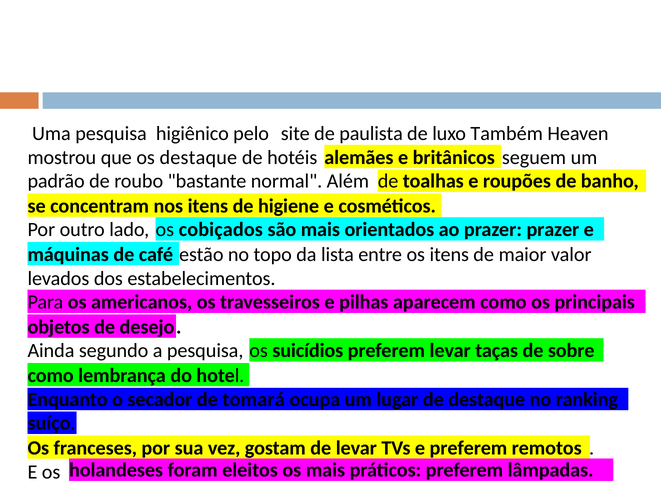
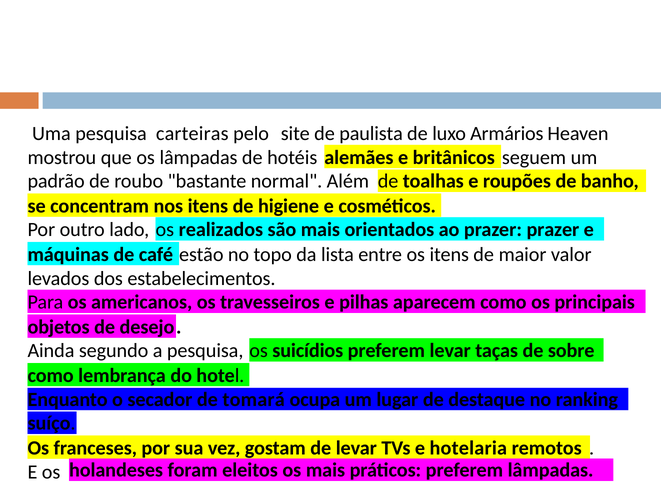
higiênico: higiênico -> carteiras (192, 134)
Também: Também -> Armários (507, 134)
os destaque: destaque -> lâmpadas (199, 158)
cobiçados: cobiçados -> realizados (221, 230)
e preferem: preferem -> hotelaria (468, 449)
